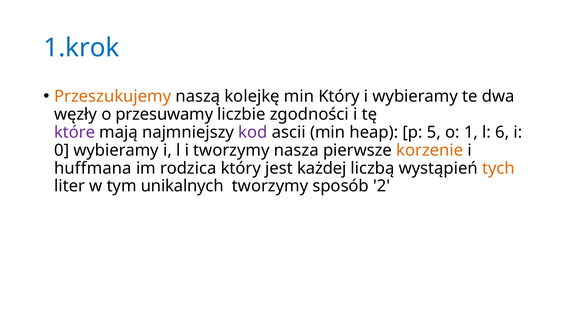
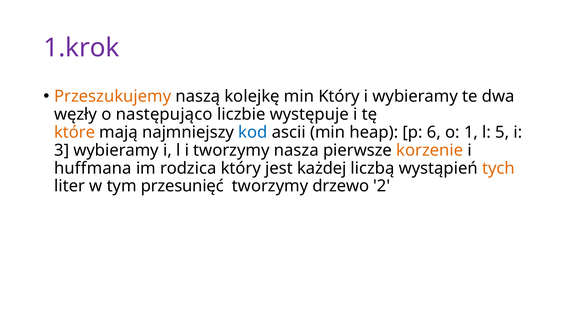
1.krok colour: blue -> purple (82, 48)
przesuwamy: przesuwamy -> następująco (164, 114)
zgodności: zgodności -> występuje (309, 114)
które colour: purple -> orange (75, 132)
kod colour: purple -> blue (253, 132)
5: 5 -> 6 (434, 132)
6: 6 -> 5 (502, 132)
0: 0 -> 3 (62, 150)
unikalnych: unikalnych -> przesunięć (182, 186)
sposób: sposób -> drzewo (341, 186)
